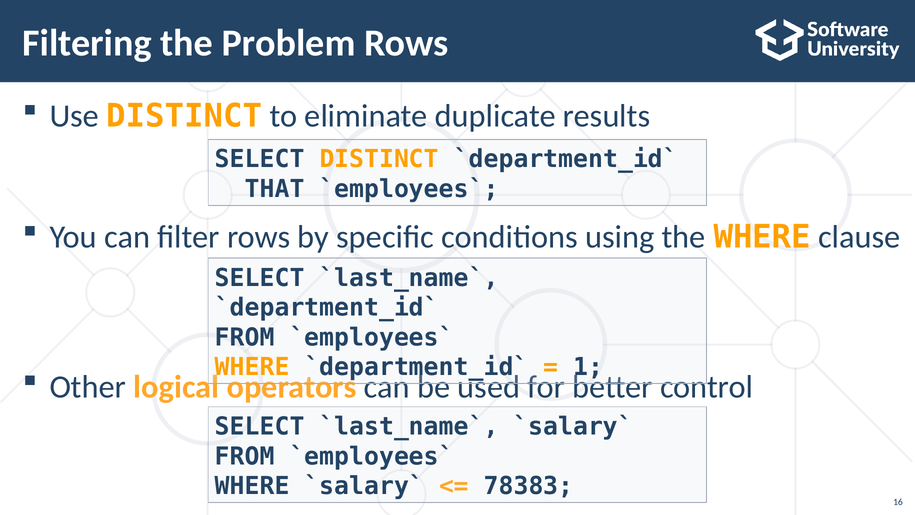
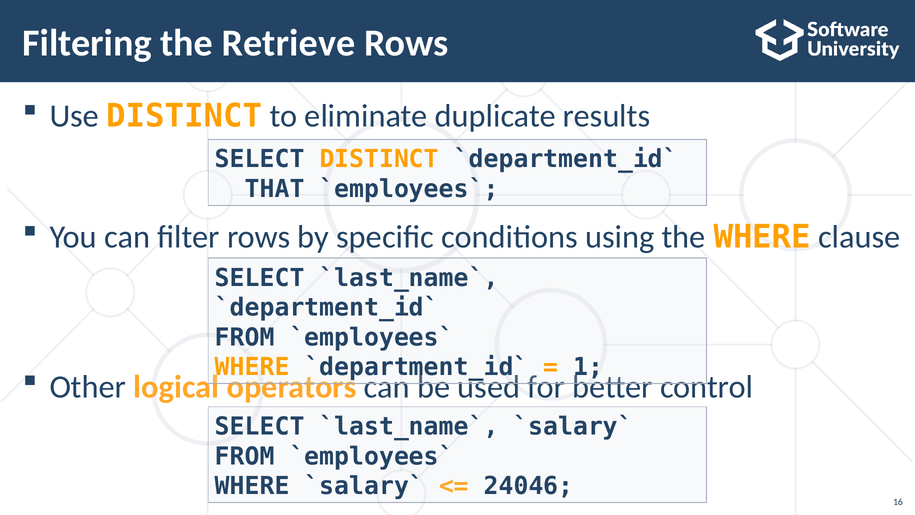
Problem: Problem -> Retrieve (288, 43)
78383: 78383 -> 24046 (529, 486)
